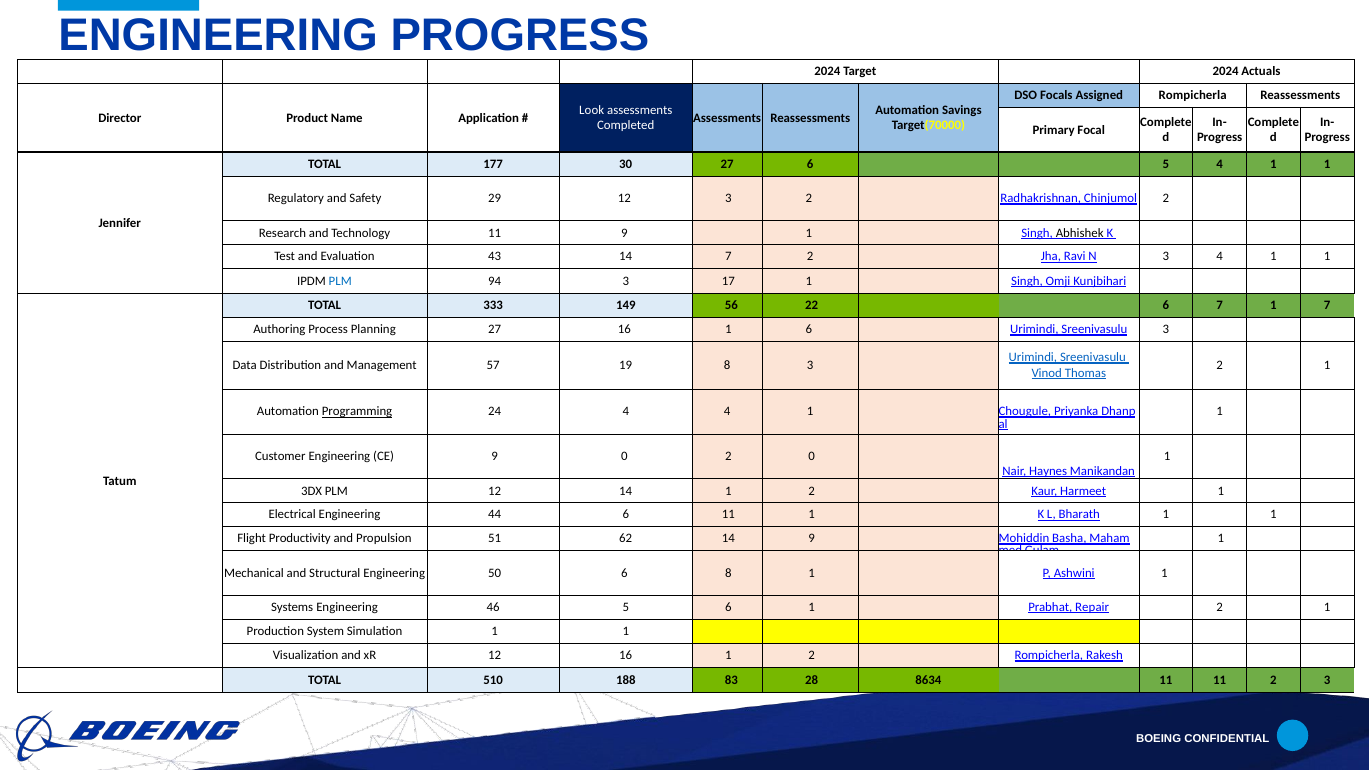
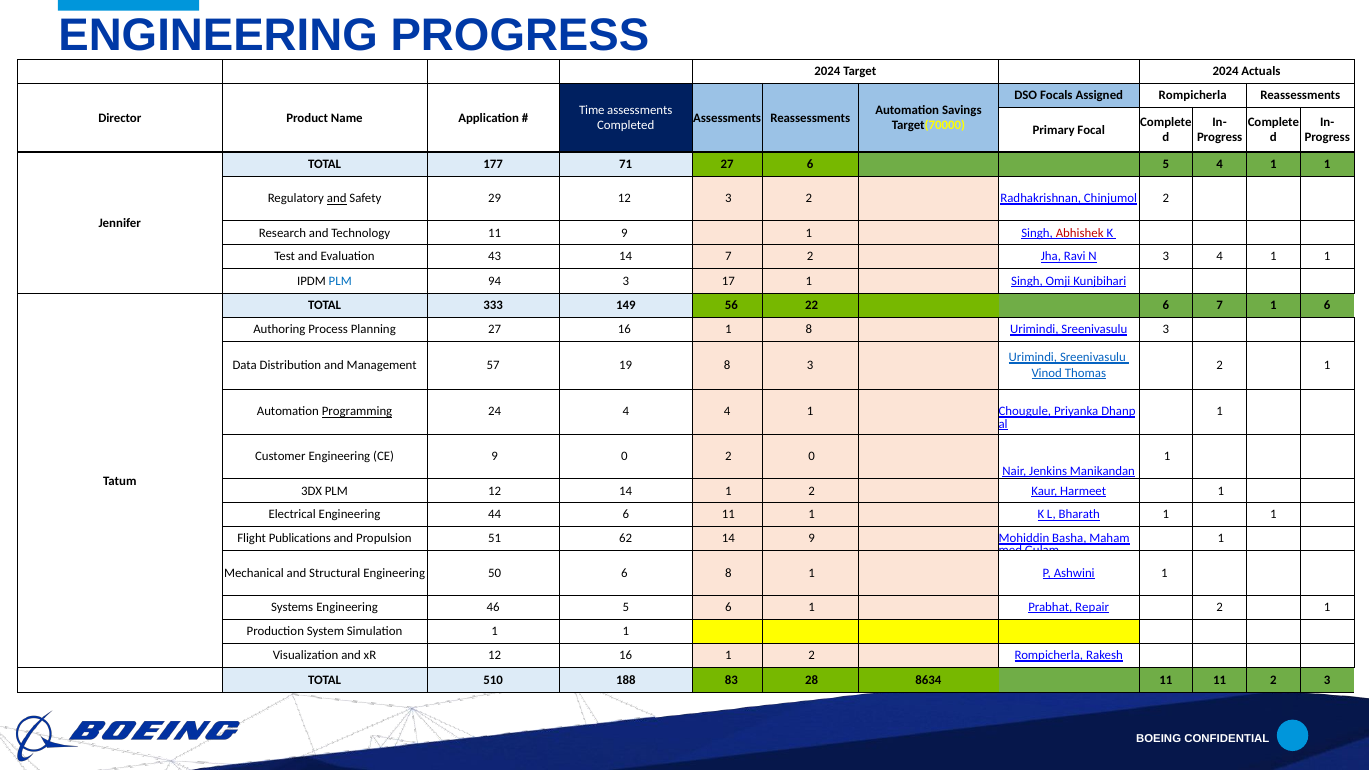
Look: Look -> Time (592, 110)
30: 30 -> 71 (626, 164)
and underline: none -> present (337, 199)
Abhishek colour: black -> red (1080, 233)
1 7: 7 -> 6 (1327, 306)
1 6: 6 -> 8 (809, 329)
Haynes: Haynes -> Jenkins (1048, 471)
Productivity: Productivity -> Publications (300, 539)
